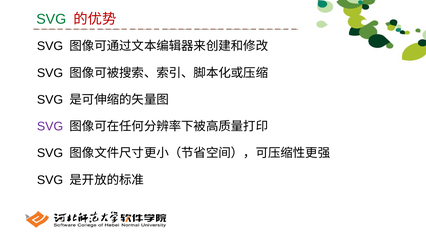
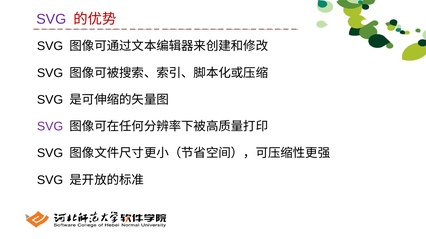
SVG colour: green -> purple (51, 19)
